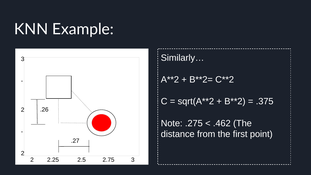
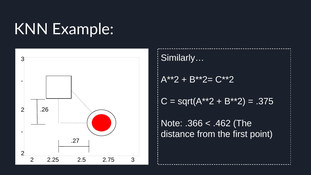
.275: .275 -> .366 (194, 123)
